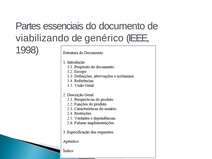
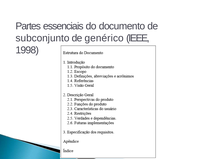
viabilizando: viabilizando -> subconjunto (43, 38)
